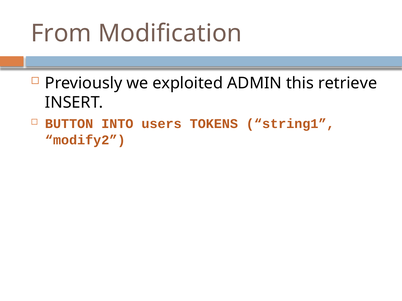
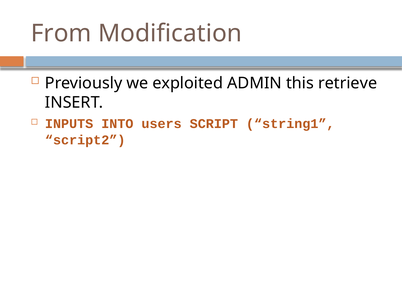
BUTTON: BUTTON -> INPUTS (69, 124)
TOKENS: TOKENS -> SCRIPT (214, 124)
modify2: modify2 -> script2 (85, 140)
